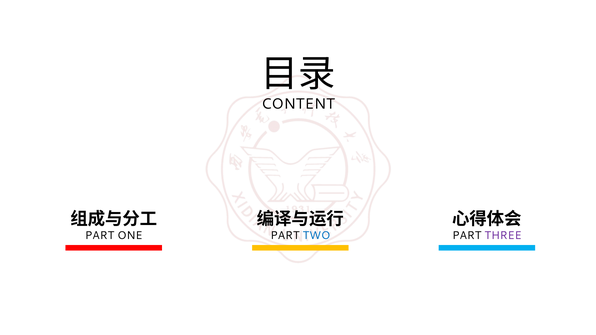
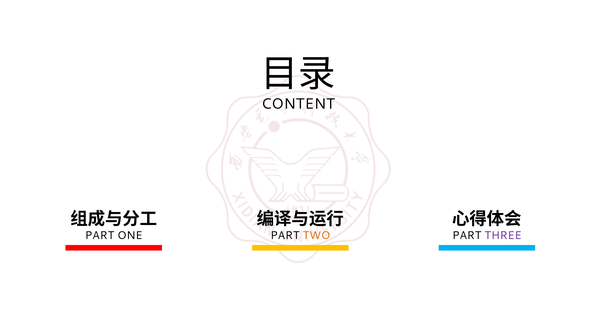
TWO colour: blue -> orange (316, 236)
